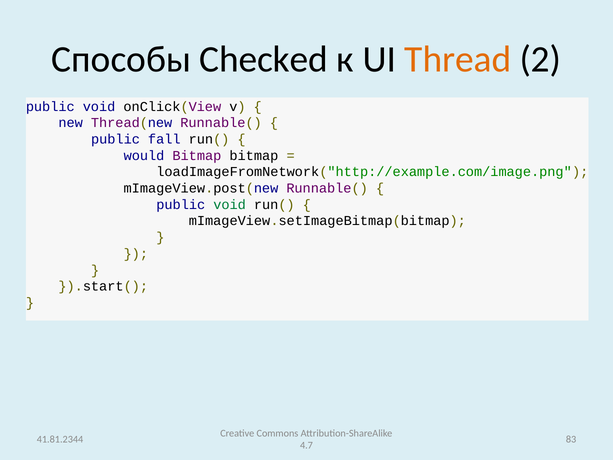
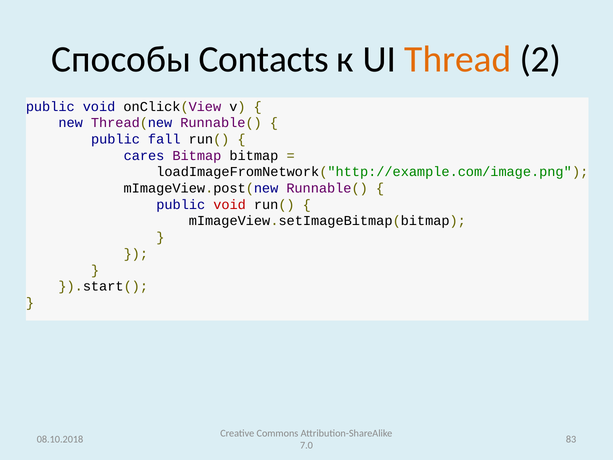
Checked: Checked -> Contacts (264, 59)
would: would -> cares (144, 156)
void colour: green -> red (230, 205)
41.81.2344: 41.81.2344 -> 08.10.2018 (60, 439)
4.7: 4.7 -> 7.0 (306, 445)
